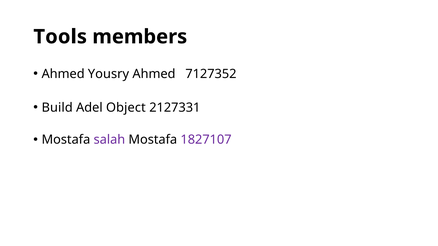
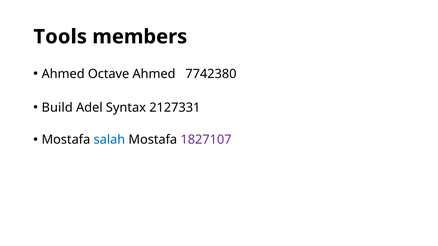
Yousry: Yousry -> Octave (109, 74)
7127352: 7127352 -> 7742380 (211, 74)
Object: Object -> Syntax (126, 108)
salah colour: purple -> blue (109, 140)
